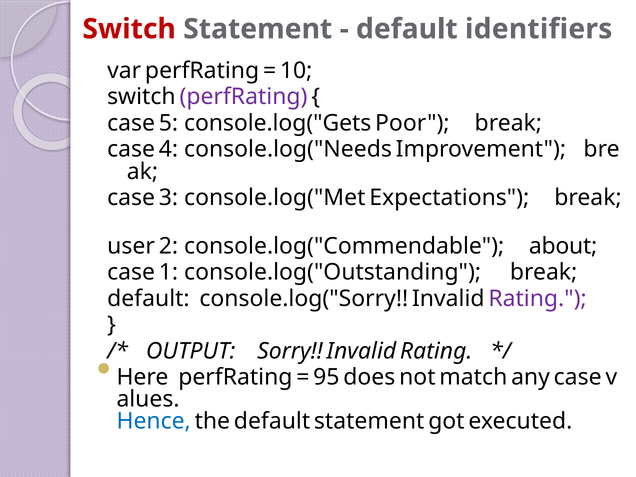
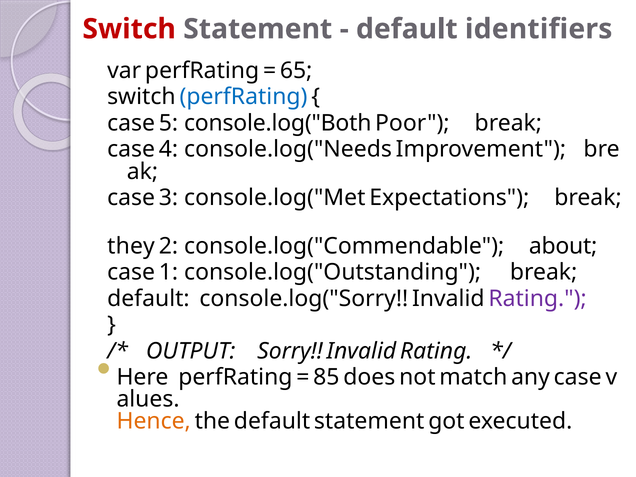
10: 10 -> 65 (296, 71)
perfRating colour: purple -> blue (243, 97)
console.log("Gets: console.log("Gets -> console.log("Both (278, 123)
user: user -> they (131, 246)
95: 95 -> 85 (326, 377)
Hence colour: blue -> orange (154, 421)
